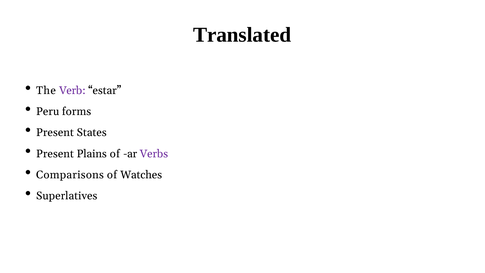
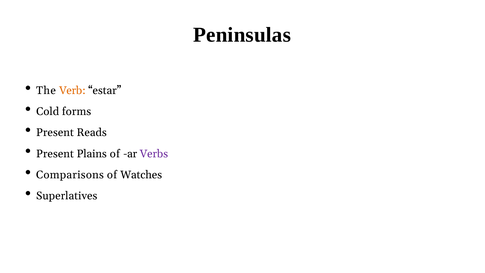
Translated: Translated -> Peninsulas (242, 35)
Verb colour: purple -> orange (72, 90)
Peru: Peru -> Cold (48, 111)
States: States -> Reads (92, 133)
